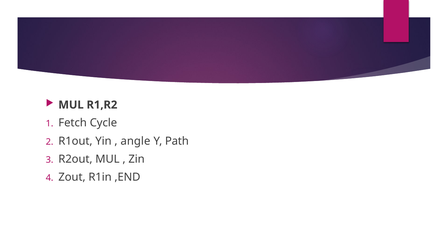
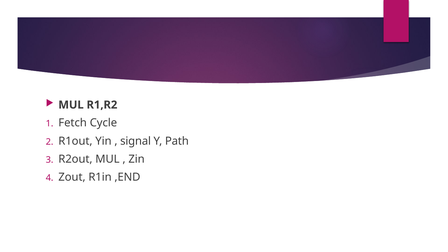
angle: angle -> signal (136, 141)
